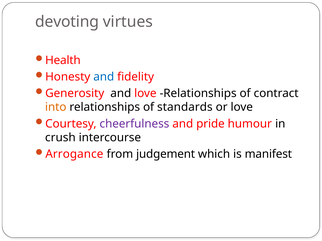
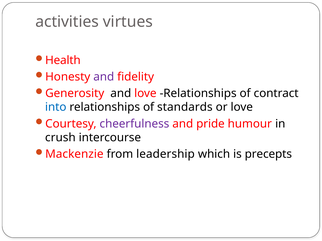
devoting: devoting -> activities (67, 22)
and colour: blue -> purple (104, 77)
into colour: orange -> blue (56, 107)
Arrogance: Arrogance -> Mackenzie (74, 154)
judgement: judgement -> leadership (165, 154)
manifest: manifest -> precepts (268, 154)
